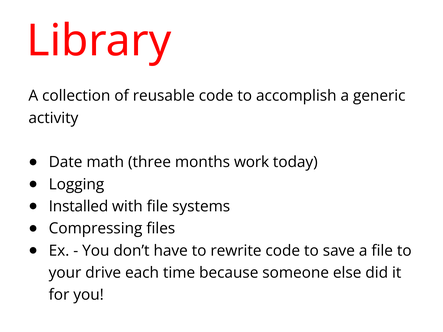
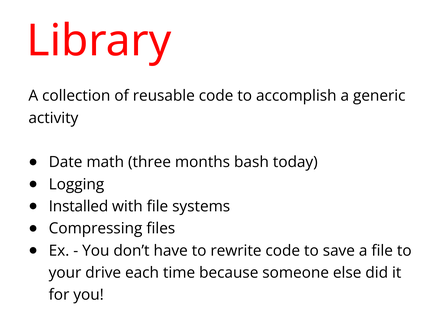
work: work -> bash (251, 162)
